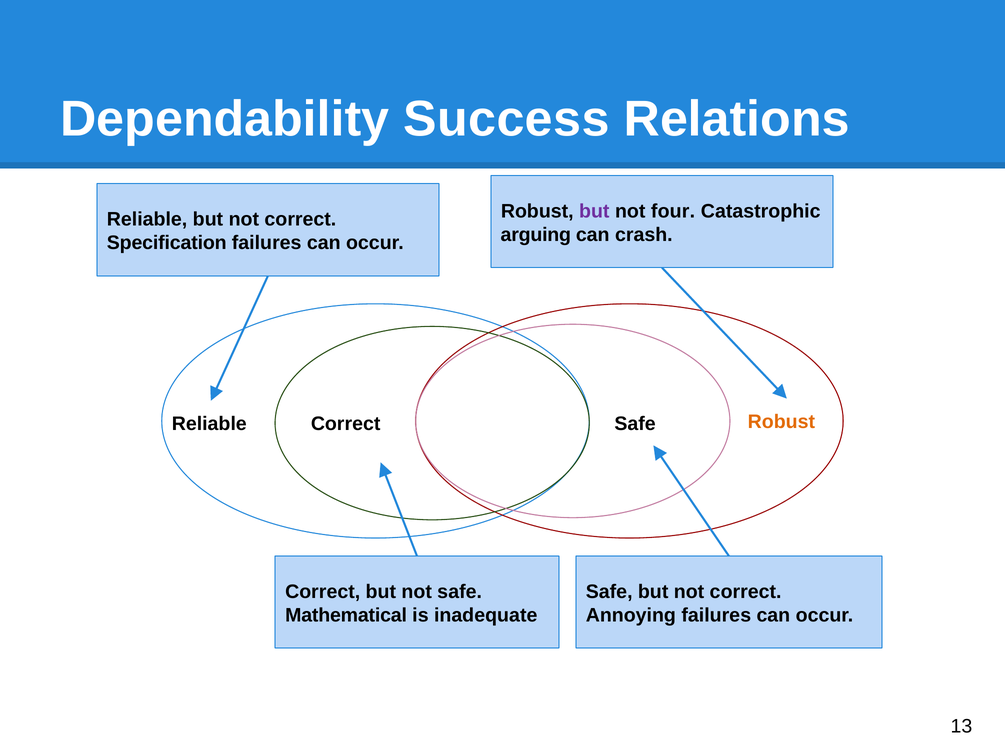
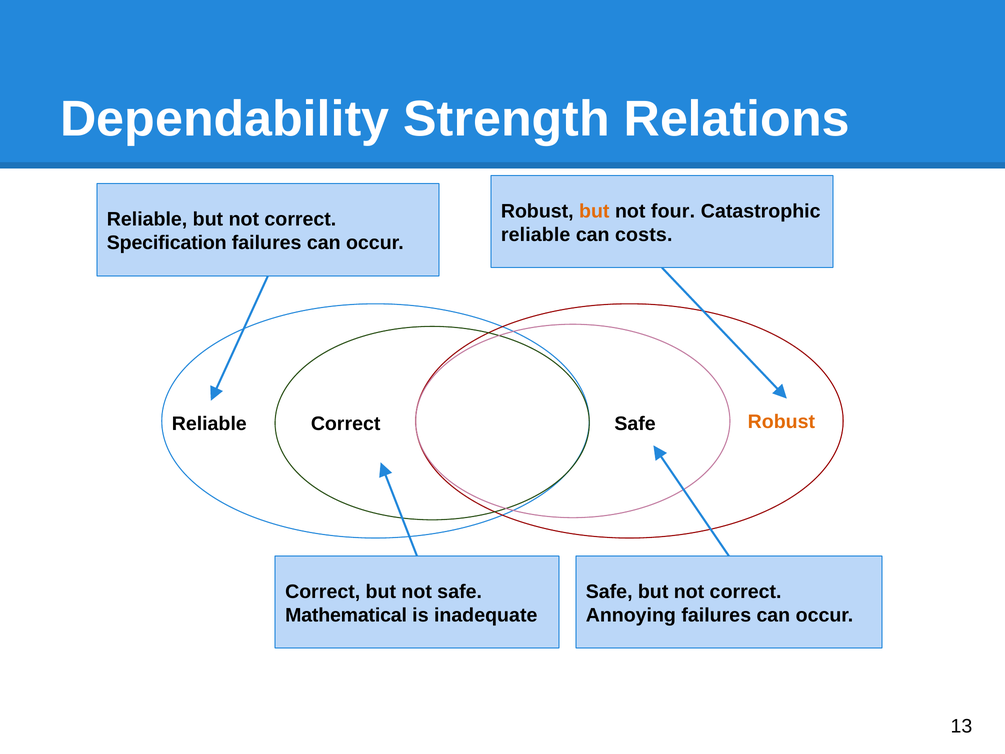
Success: Success -> Strength (507, 119)
but colour: purple -> orange (594, 211)
arguing: arguing -> reliable (536, 235)
crash: crash -> costs (644, 235)
